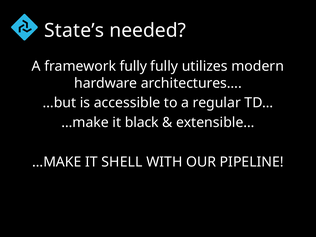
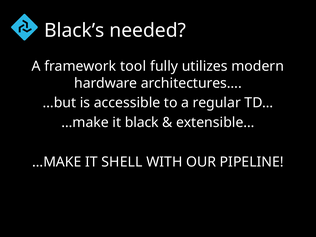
State’s: State’s -> Black’s (74, 31)
framework fully: fully -> tool (133, 66)
